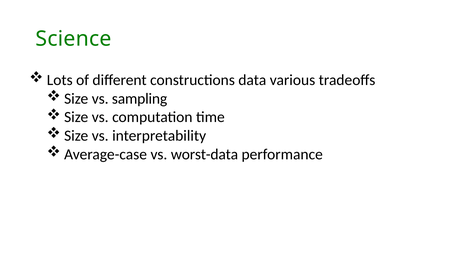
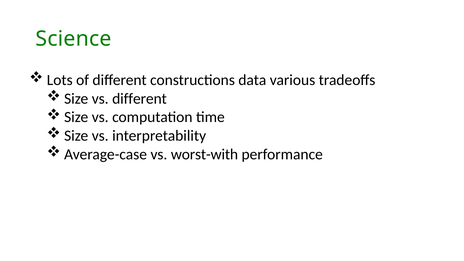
vs sampling: sampling -> different (139, 99)
worst-data: worst-data -> worst-with (204, 154)
